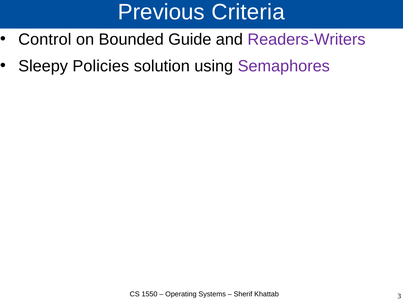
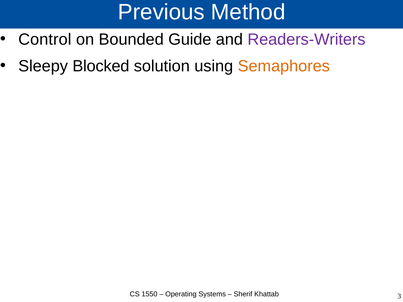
Criteria: Criteria -> Method (248, 12)
Policies: Policies -> Blocked (101, 66)
Semaphores colour: purple -> orange (284, 66)
